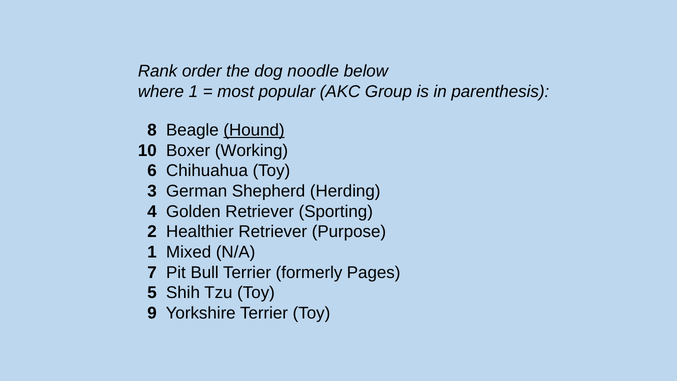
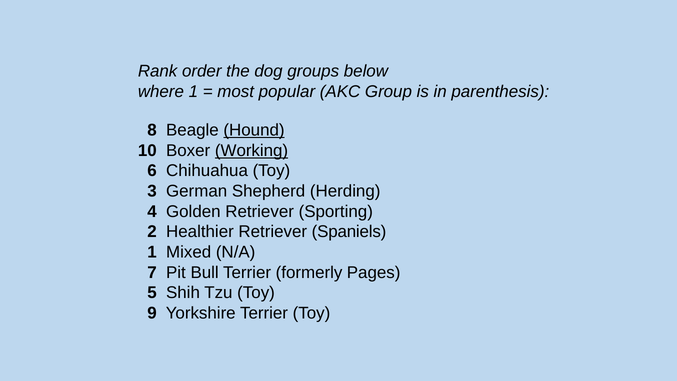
noodle: noodle -> groups (313, 71)
Working underline: none -> present (252, 151)
Purpose: Purpose -> Spaniels (349, 232)
